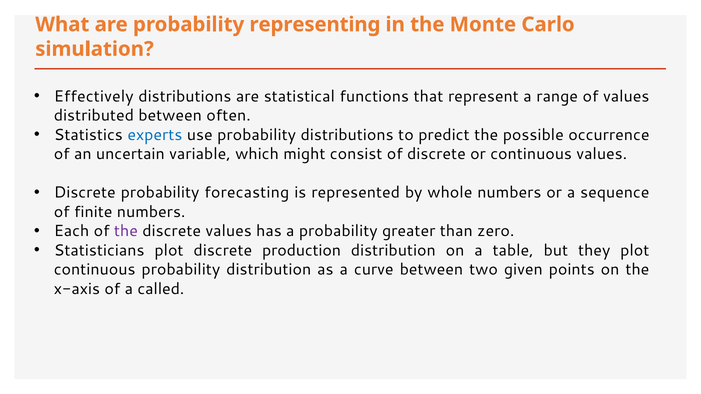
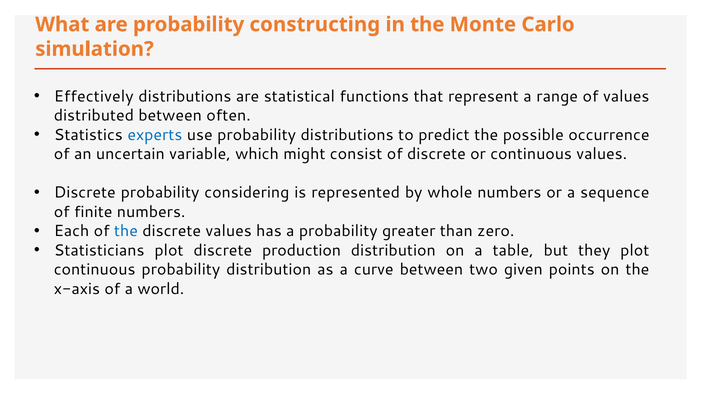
representing: representing -> constructing (315, 25)
forecasting: forecasting -> considering (247, 193)
the colour: purple -> blue (126, 231)
called: called -> world (161, 289)
